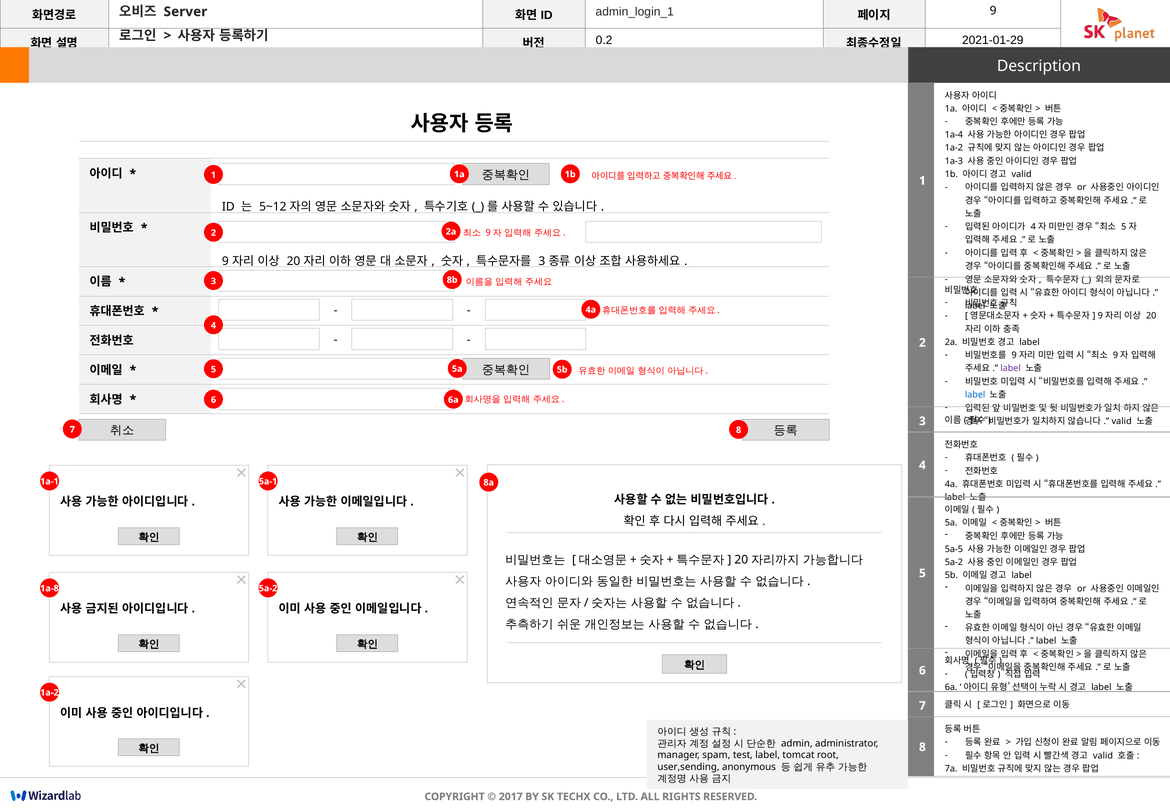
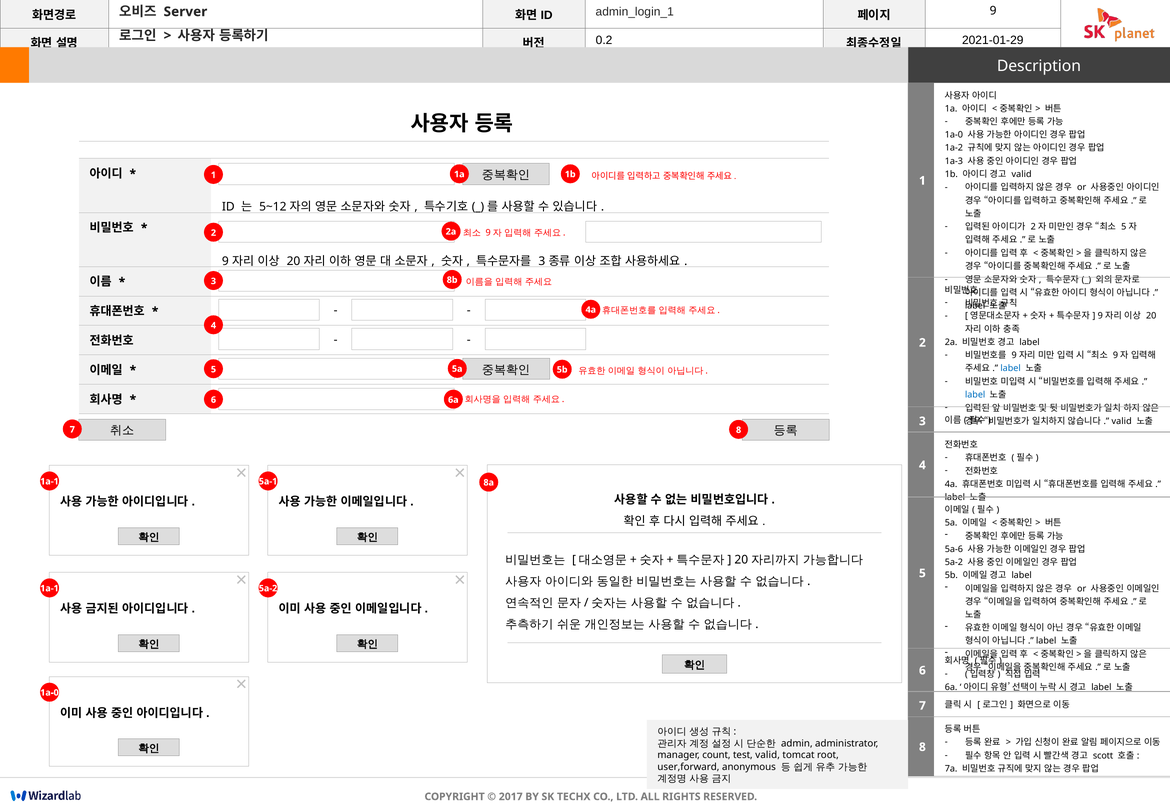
1a-4: 1a-4 -> 1a-0 (954, 135)
4: 4 -> 2 (1033, 227)
label colour: purple -> blue (1011, 369)
5a-5: 5a-5 -> 5a-6 (954, 549)
1a-8: 1a-8 -> 1a-1 (49, 588)
1a-2: 1a-2 -> 1a-0 (49, 693)
spam: spam -> count (716, 755)
test label: label -> valid (768, 755)
valid: valid -> scott (1103, 756)
user,sending: user,sending -> user,forward (688, 767)
